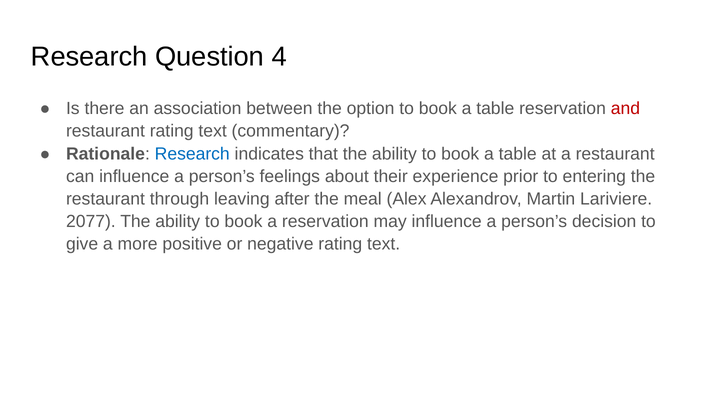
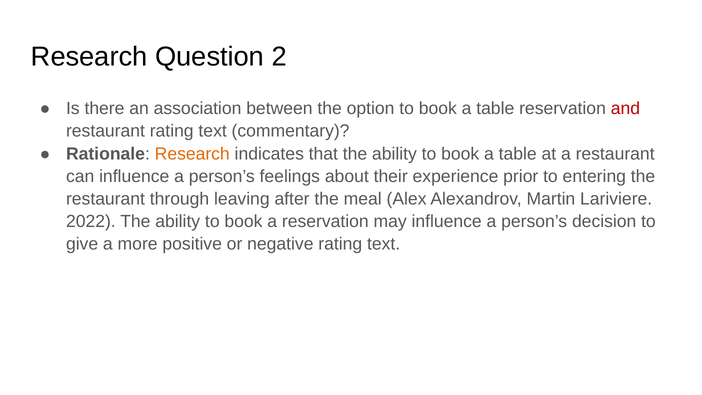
4: 4 -> 2 (279, 57)
Research colour: blue -> orange (192, 154)
2077: 2077 -> 2022 (91, 221)
